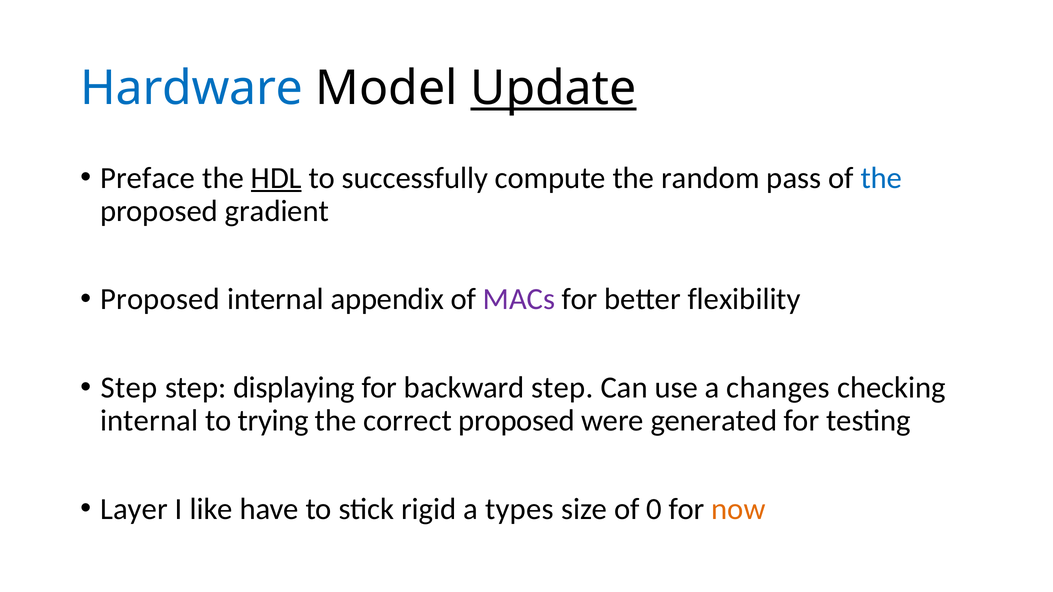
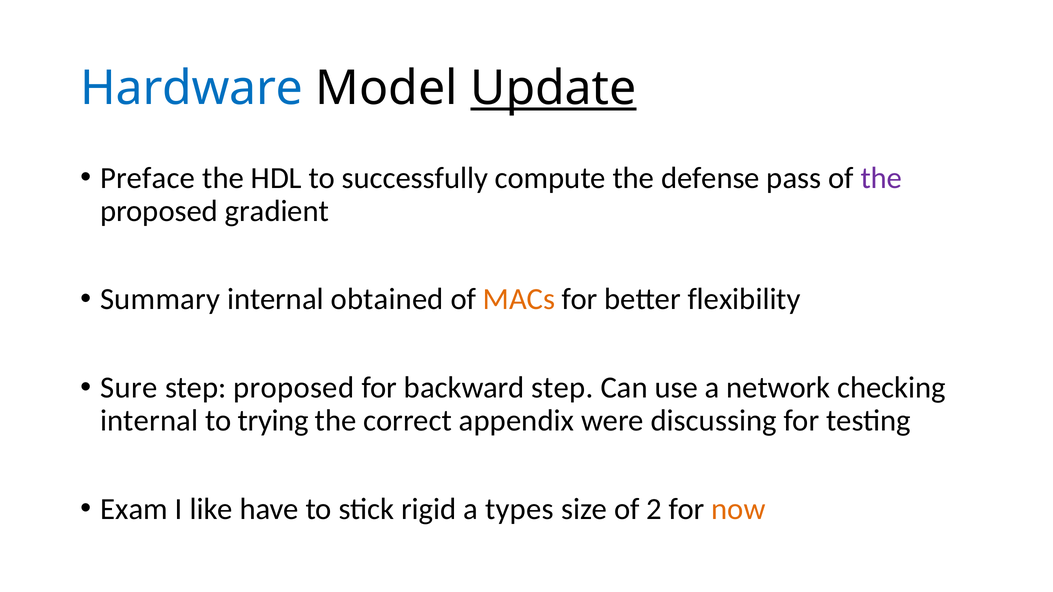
HDL underline: present -> none (276, 178)
random: random -> defense (710, 178)
the colour: blue -> purple (881, 178)
Proposed: Proposed -> Summary (160, 300)
appendix: appendix -> obtained (387, 300)
MACs colour: purple -> orange (519, 300)
Step: Step -> Sure (129, 388)
step displaying: displaying -> proposed (294, 388)
changes: changes -> network (778, 388)
correct proposed: proposed -> appendix (517, 421)
generated: generated -> discussing (714, 421)
Layer: Layer -> Exam (134, 509)
0: 0 -> 2 (654, 509)
